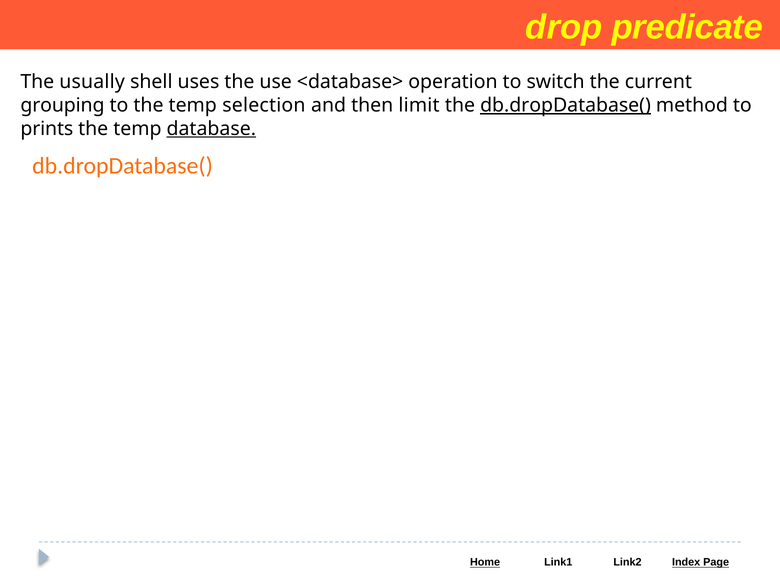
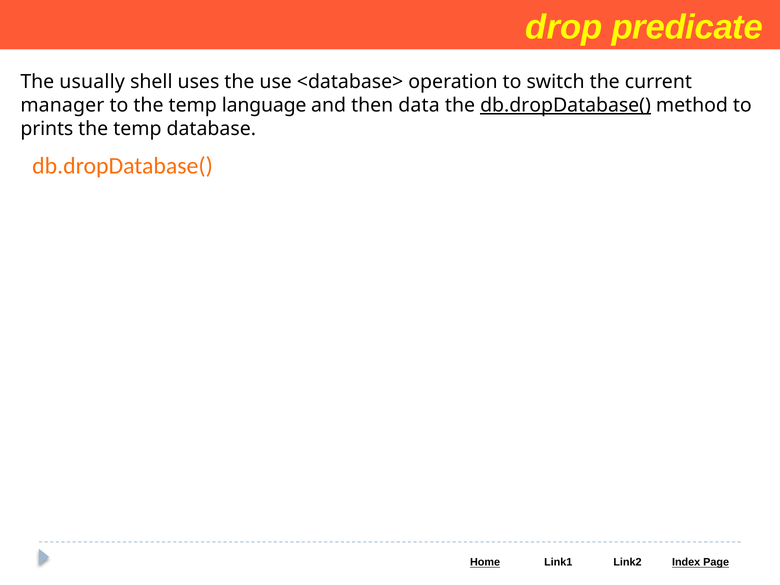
grouping: grouping -> manager (62, 105)
selection: selection -> language (264, 105)
limit: limit -> data (419, 105)
database underline: present -> none (211, 129)
